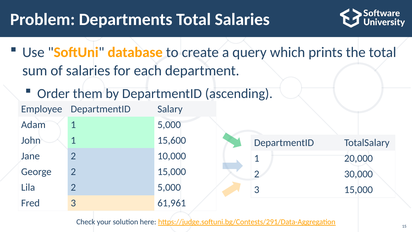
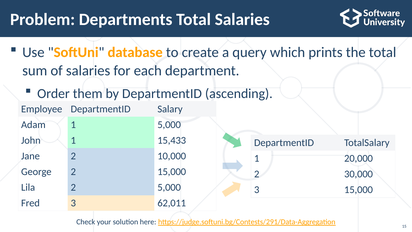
15,600: 15,600 -> 15,433 (172, 140)
61,961: 61,961 -> 62,011 (172, 203)
